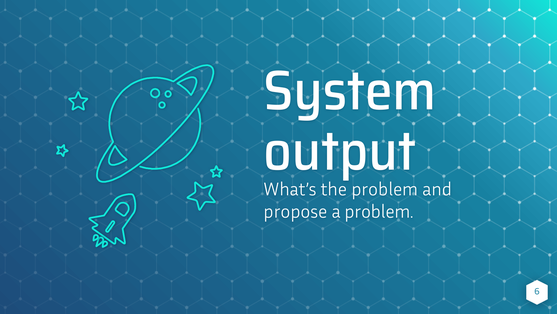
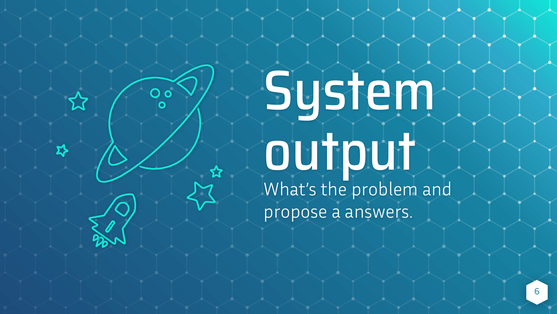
a problem: problem -> answers (379, 211)
